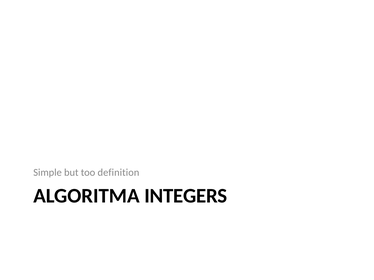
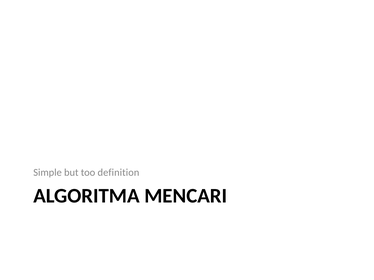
INTEGERS: INTEGERS -> MENCARI (186, 196)
